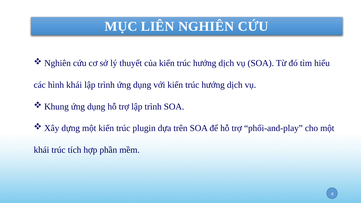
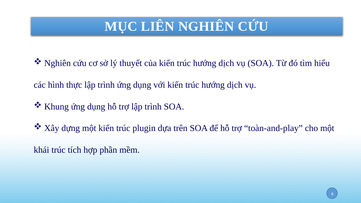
hình khái: khái -> thực (74, 85)
phối-and-play: phối-and-play -> toàn-and-play (273, 128)
